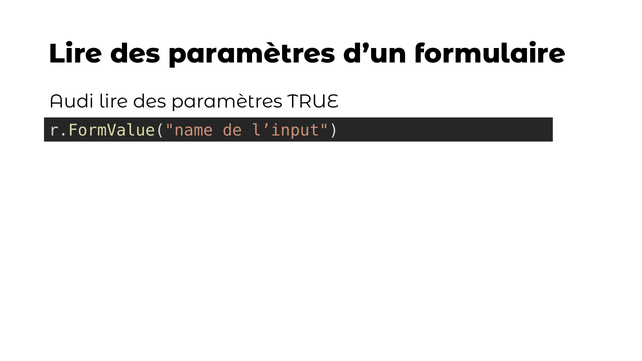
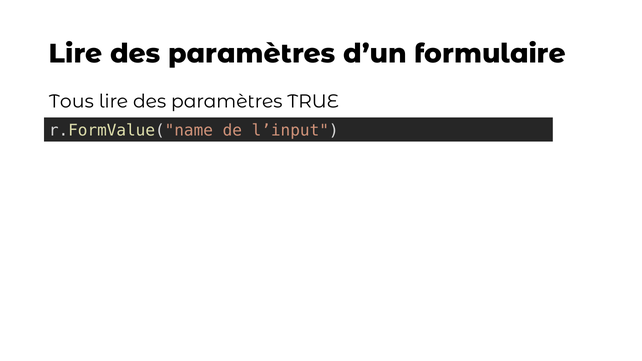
Audi: Audi -> Tous (71, 101)
